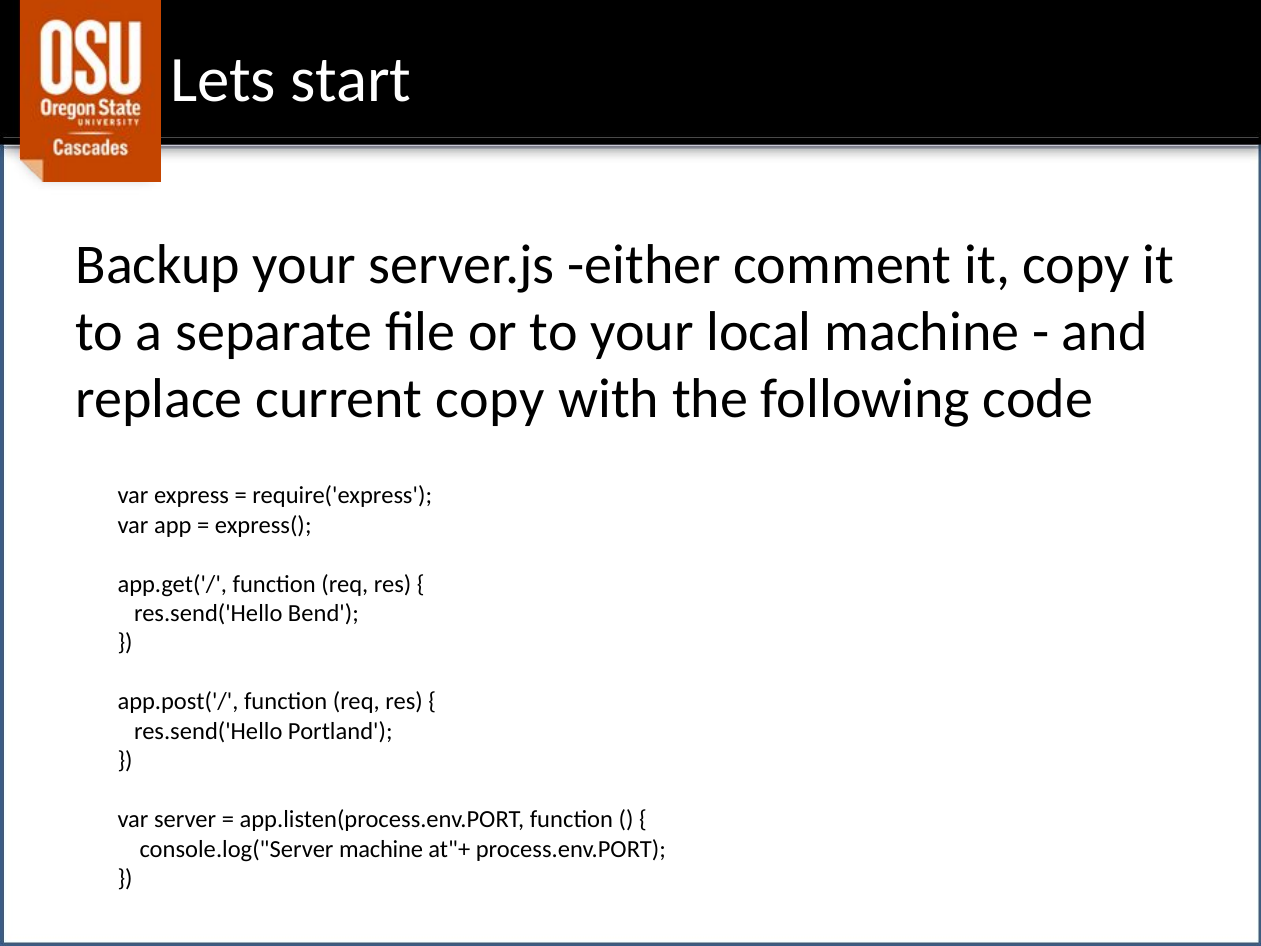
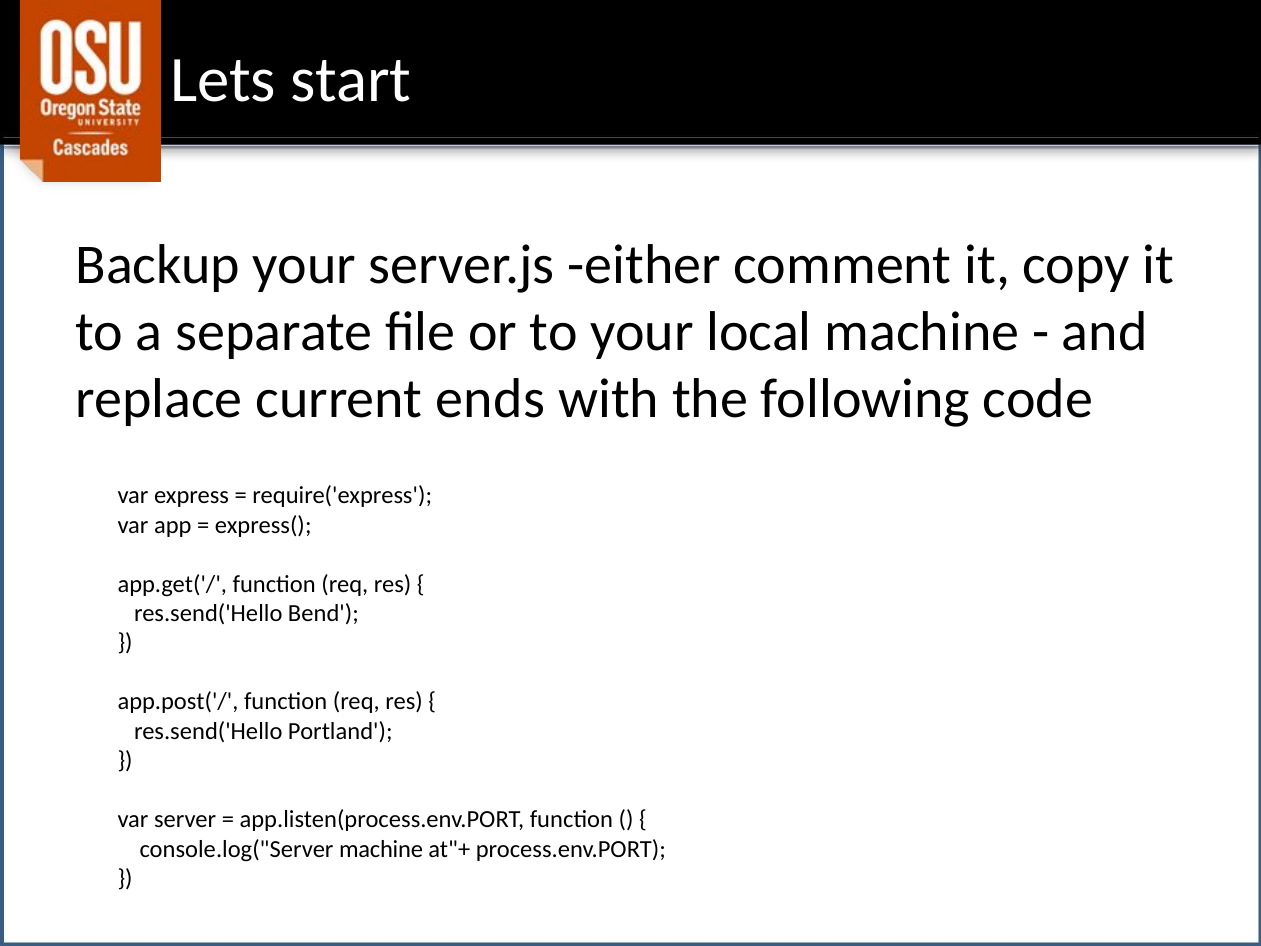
current copy: copy -> ends (490, 399)
